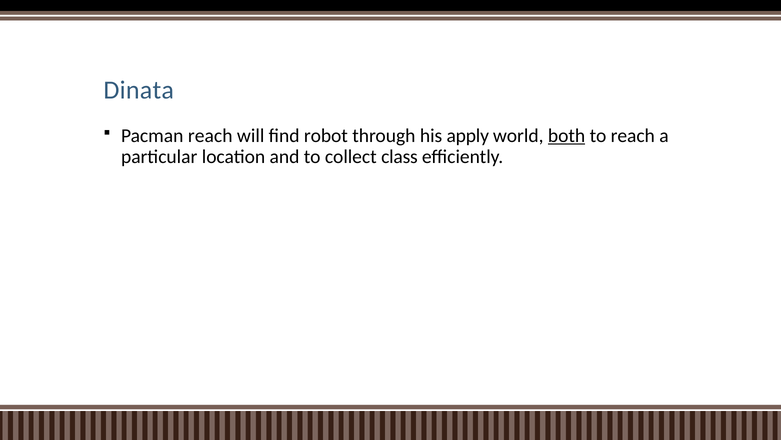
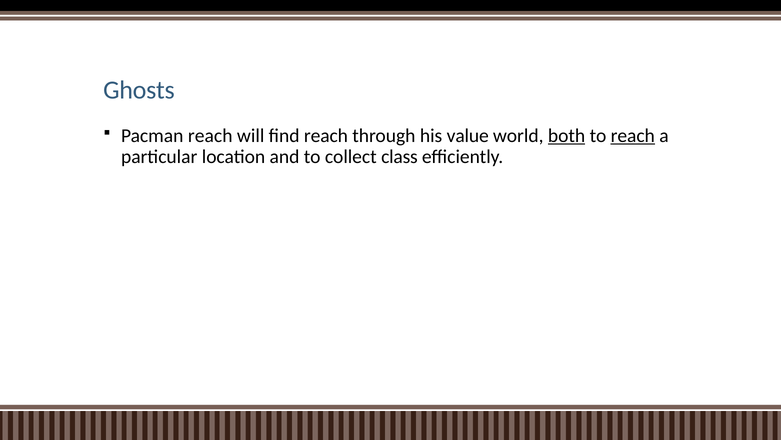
Dinata: Dinata -> Ghosts (139, 90)
find robot: robot -> reach (326, 135)
apply: apply -> value (468, 135)
reach underline: none -> present (633, 135)
